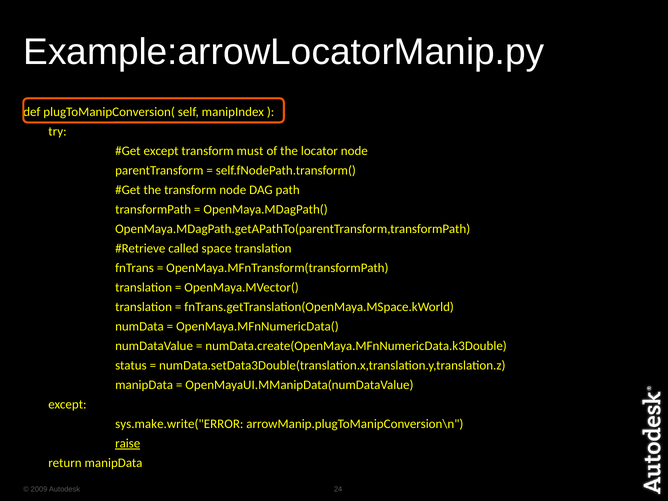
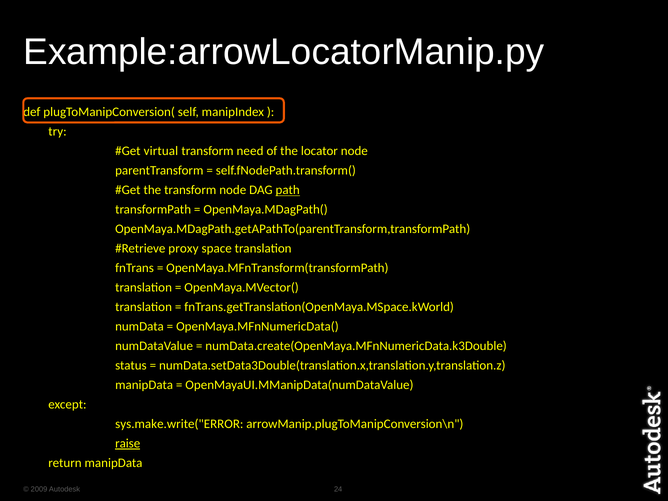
except: except -> virtual (161, 151)
must: must -> need (250, 151)
path underline: none -> present (288, 190)
called: called -> proxy (183, 249)
